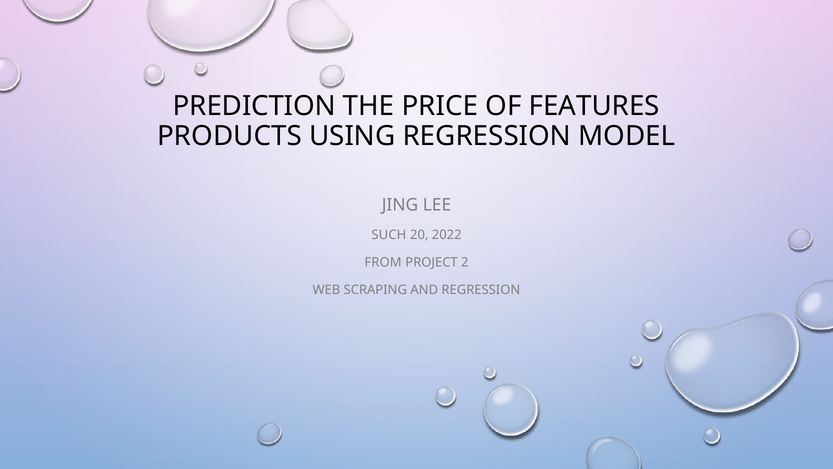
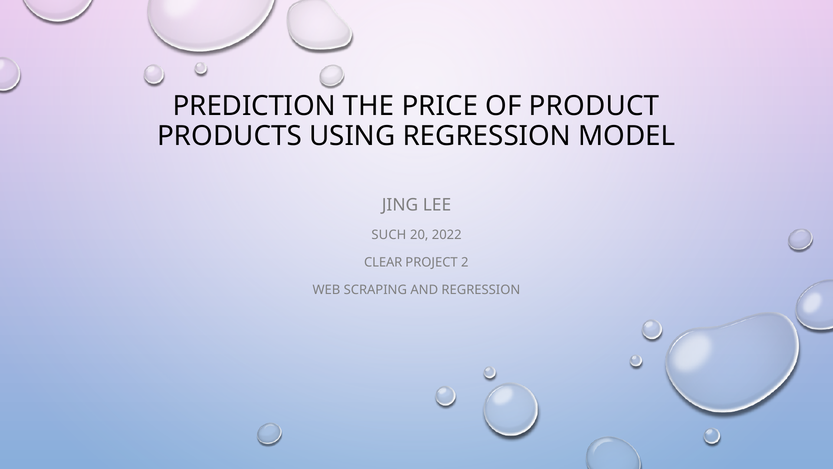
FEATURES: FEATURES -> PRODUCT (594, 106)
FROM: FROM -> CLEAR (383, 262)
